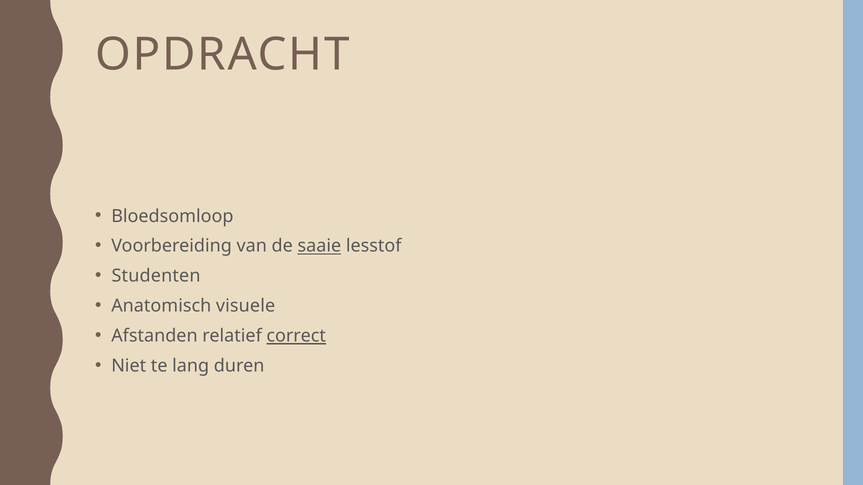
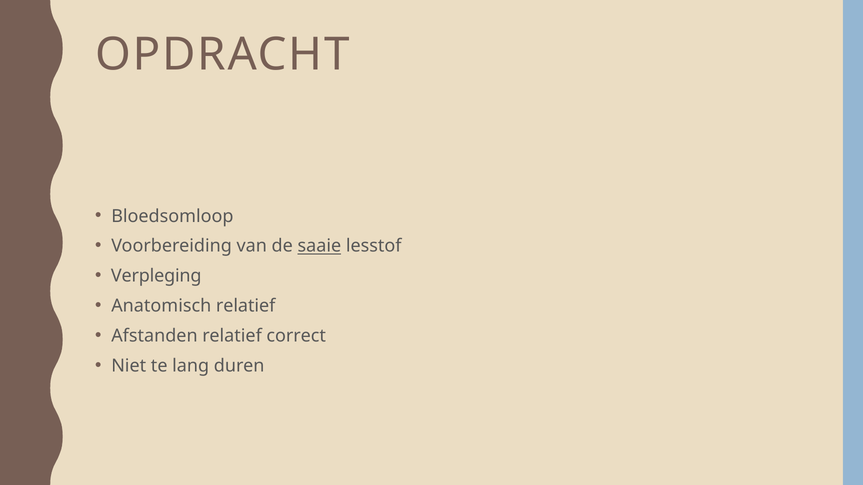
Studenten: Studenten -> Verpleging (156, 276)
Anatomisch visuele: visuele -> relatief (246, 306)
correct underline: present -> none (296, 336)
